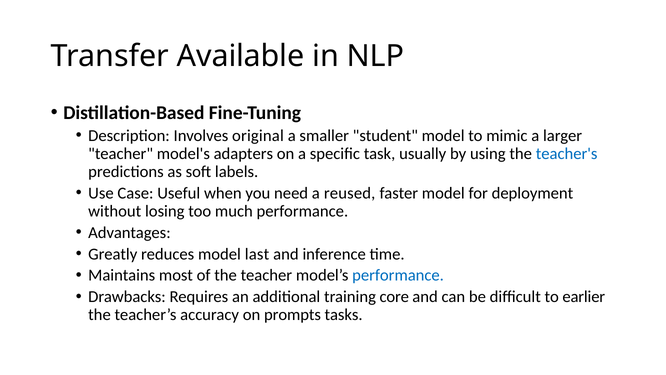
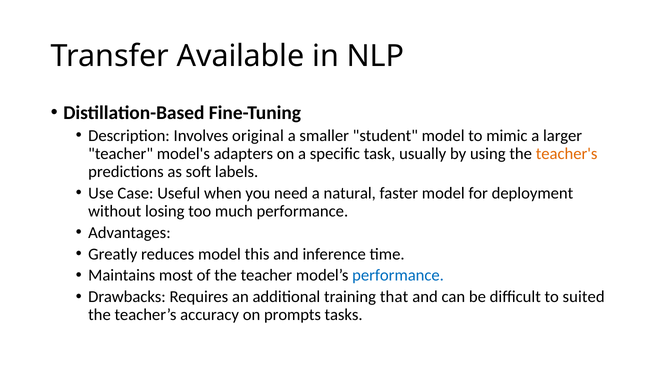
teacher's colour: blue -> orange (567, 153)
reused: reused -> natural (350, 193)
last: last -> this (257, 254)
core: core -> that (394, 297)
earlier: earlier -> suited (584, 297)
